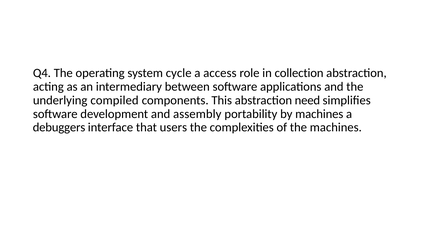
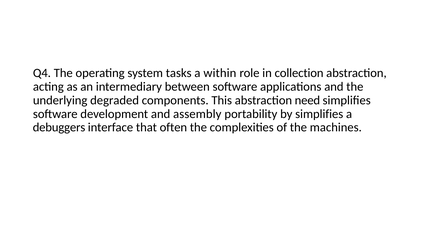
cycle: cycle -> tasks (179, 73)
access: access -> within (220, 73)
compiled: compiled -> degraded (115, 100)
by machines: machines -> simplifies (319, 114)
users: users -> often (173, 127)
